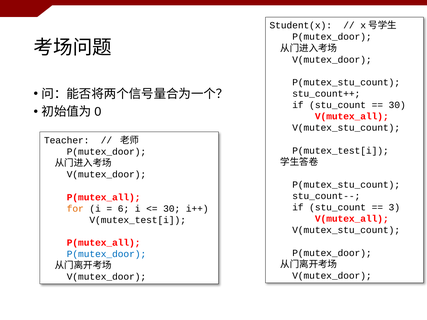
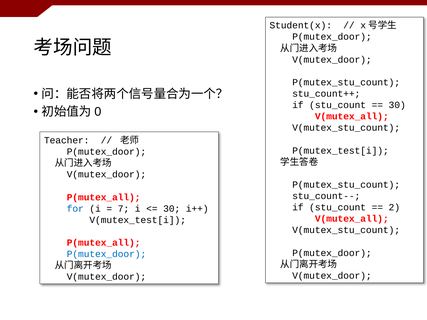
3: 3 -> 2 (394, 208)
for colour: orange -> blue (75, 209)
6: 6 -> 7 (124, 209)
